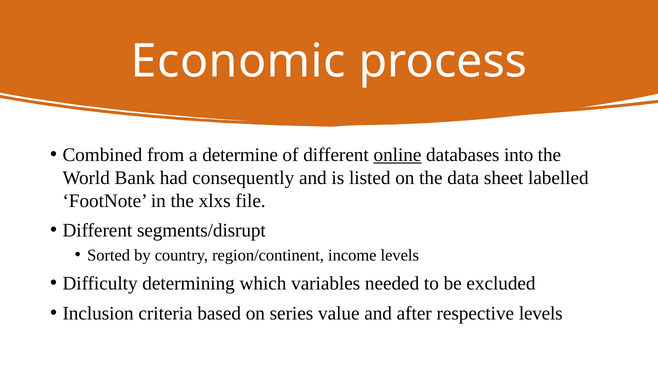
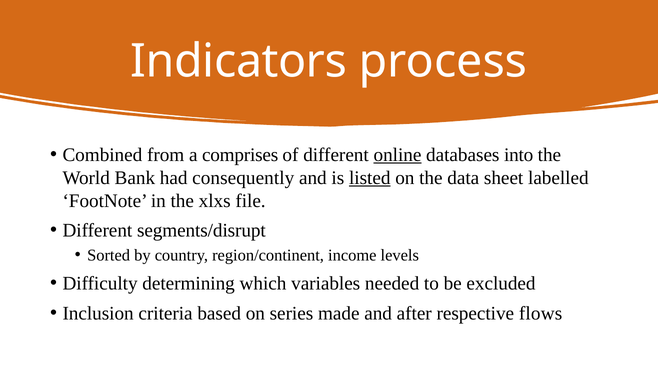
Economic: Economic -> Indicators (239, 61)
determine: determine -> comprises (240, 155)
listed underline: none -> present (370, 178)
value: value -> made (339, 314)
respective levels: levels -> flows (541, 314)
